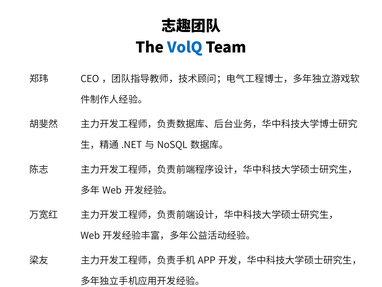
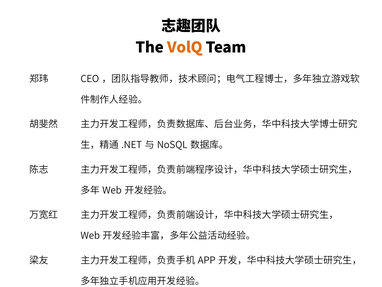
VolQ colour: blue -> orange (185, 48)
